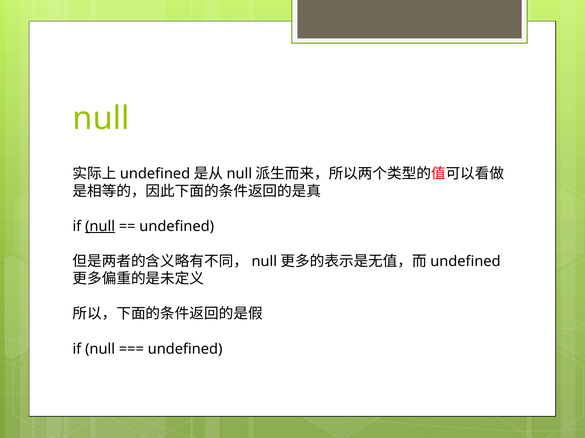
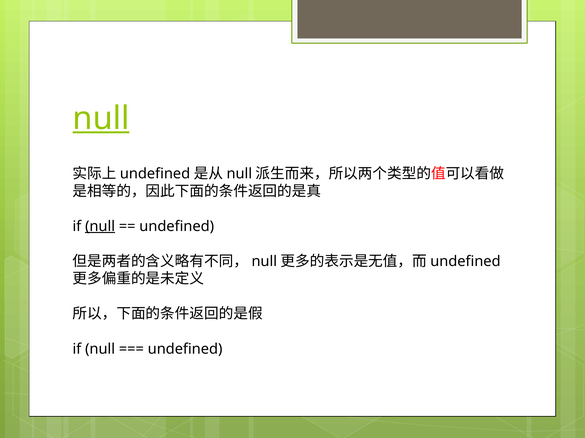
null underline: none -> present (101, 119)
